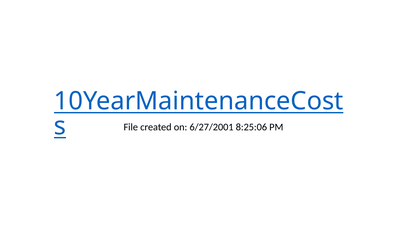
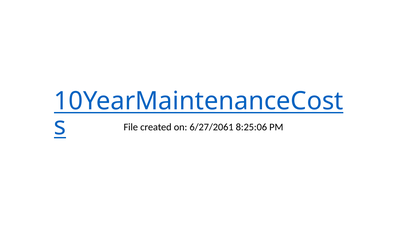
6/27/2001: 6/27/2001 -> 6/27/2061 (212, 127)
